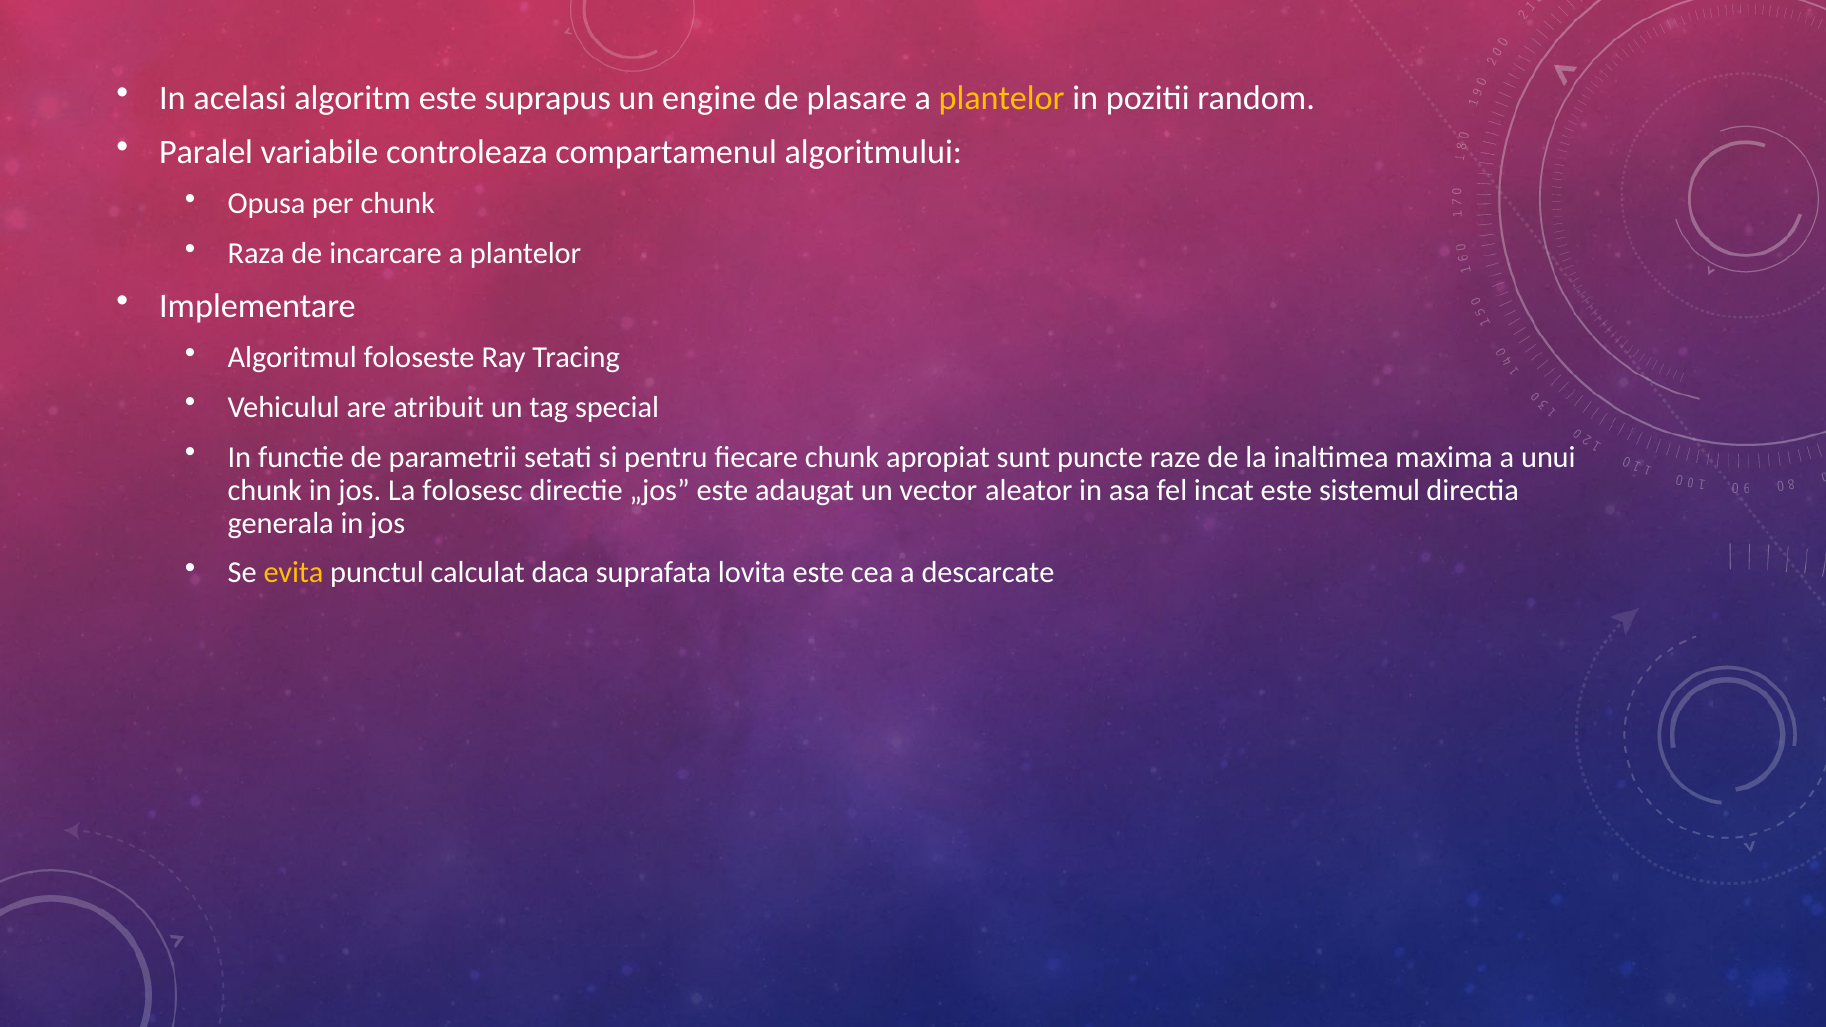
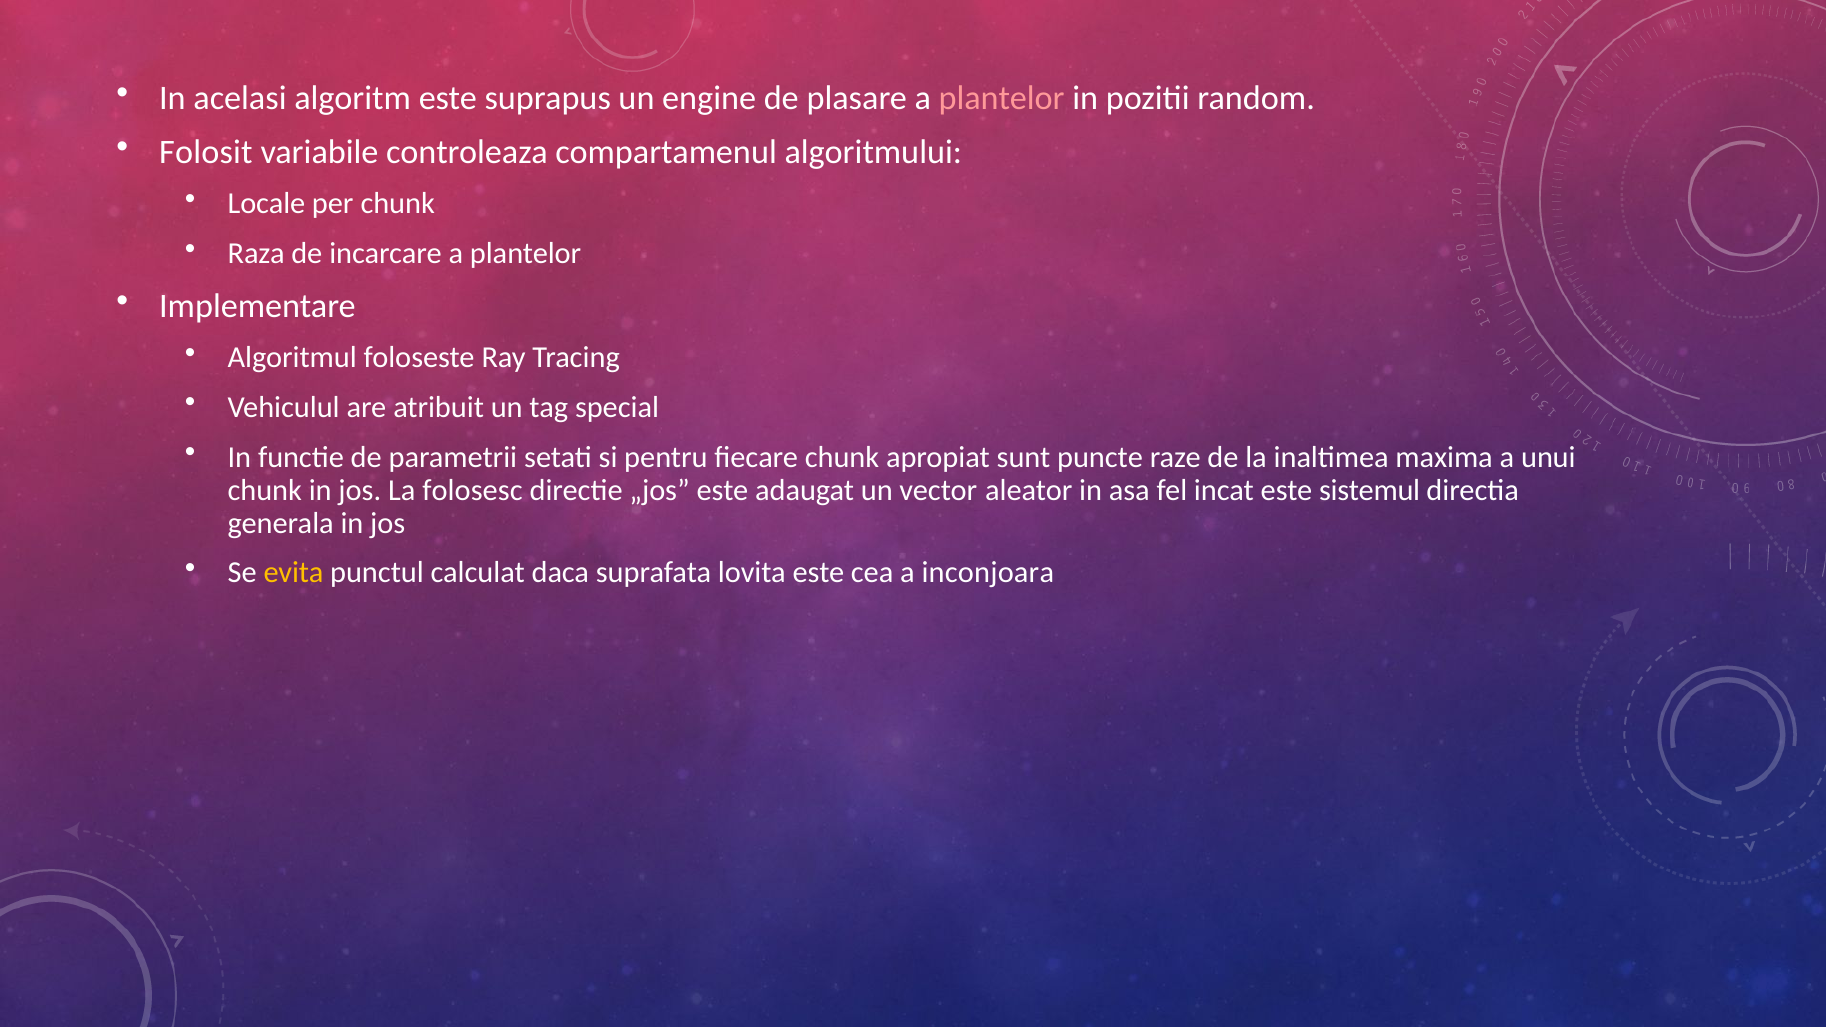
plantelor colour: yellow -> pink (1002, 98)
Paralel: Paralel -> Folosit (206, 152)
Opusa: Opusa -> Locale (267, 204)
descarcate: descarcate -> inconjoara (988, 573)
